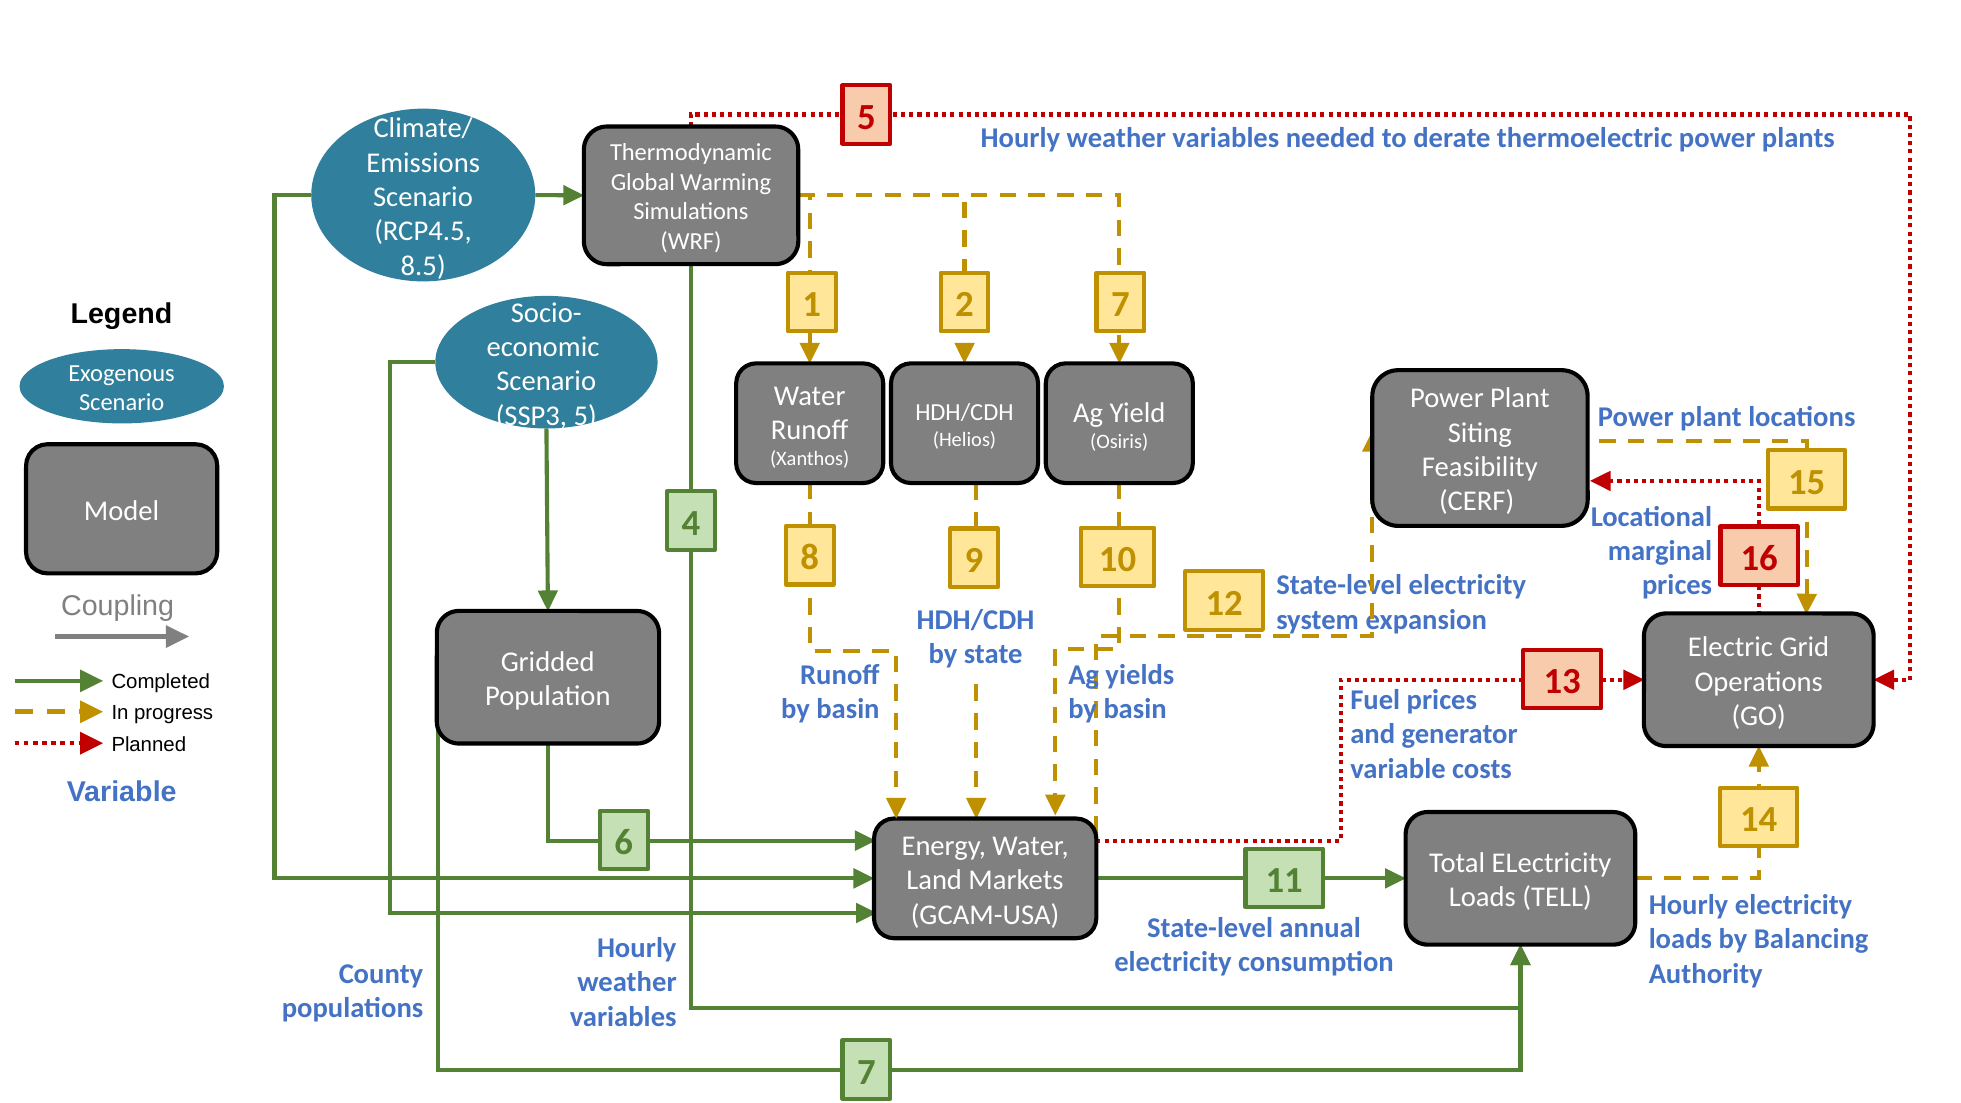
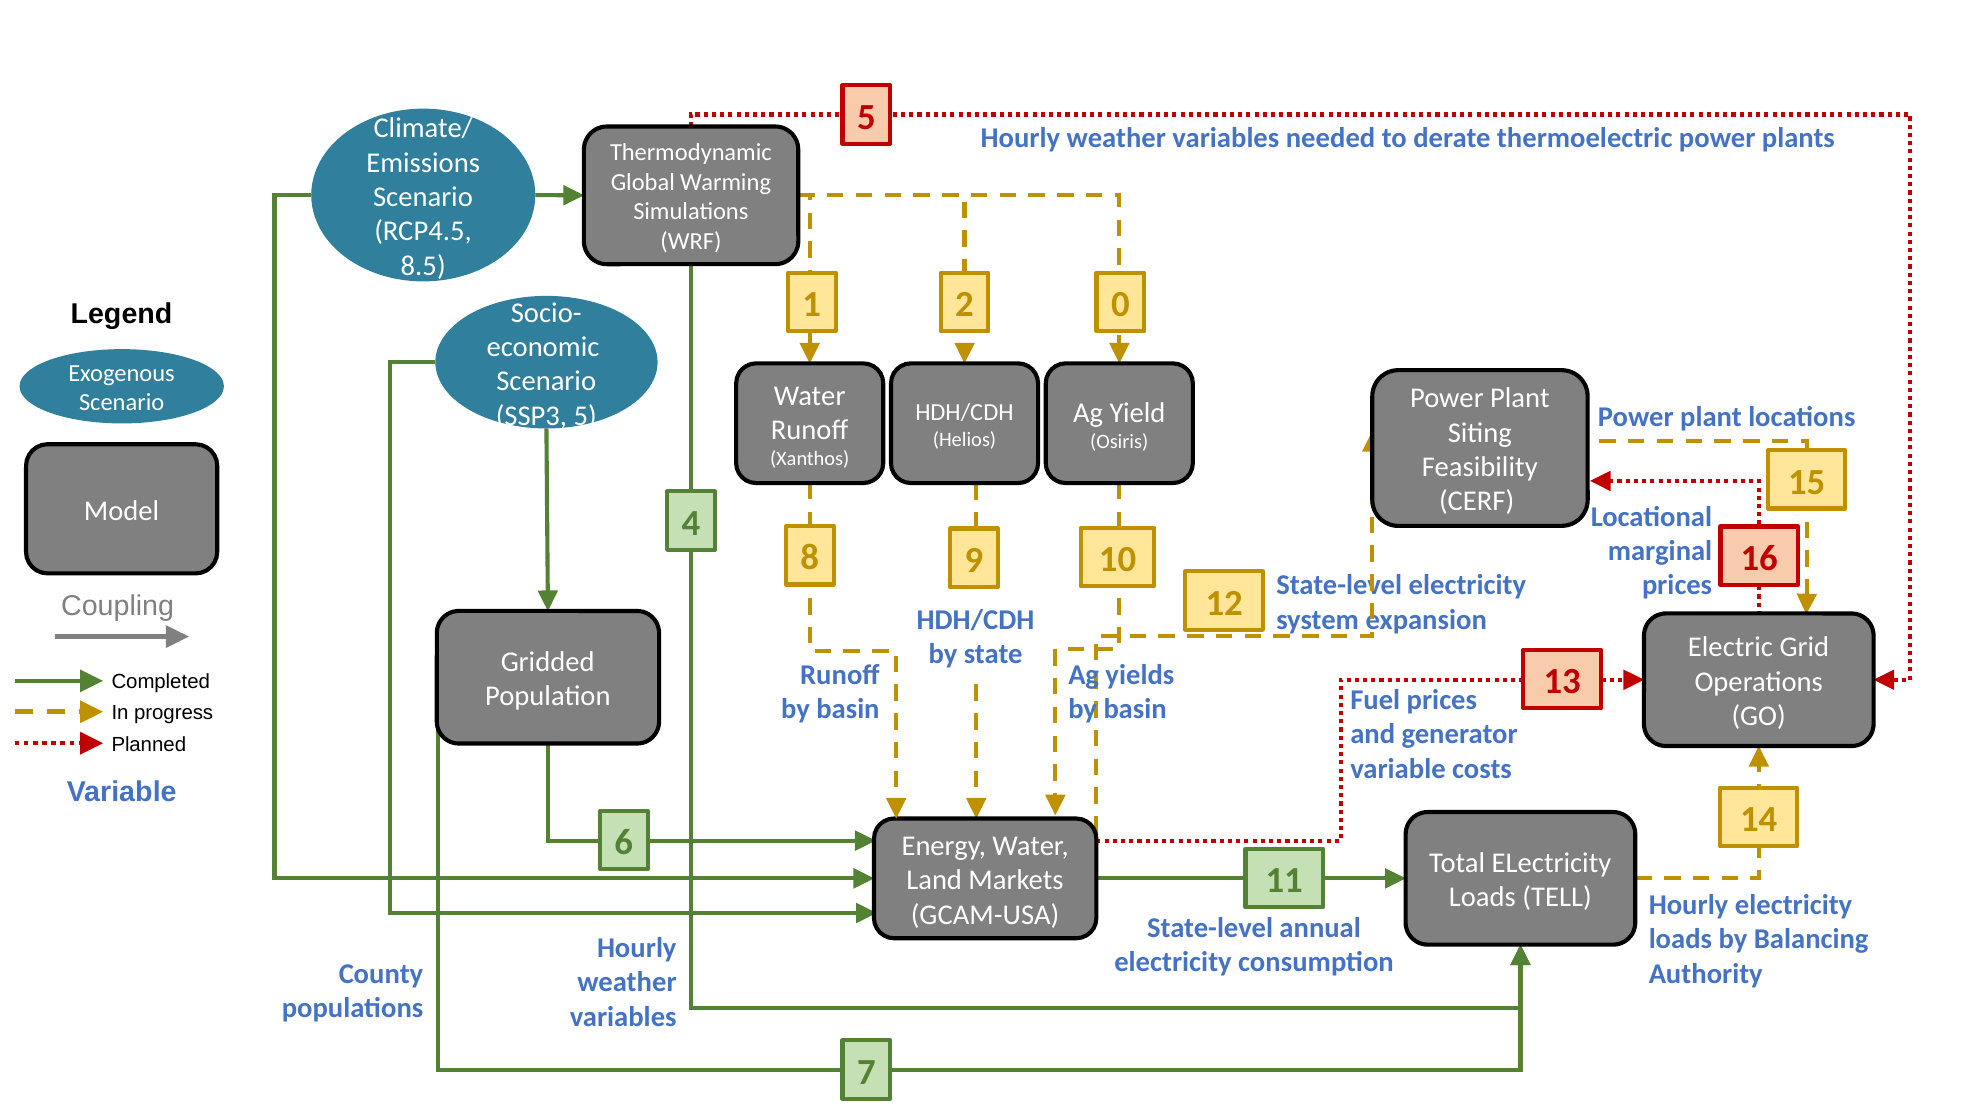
2 7: 7 -> 0 (1120, 305)
